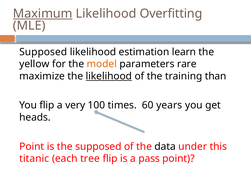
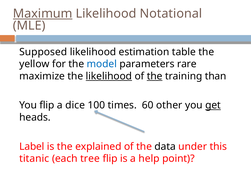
Overfitting: Overfitting -> Notational (171, 14)
learn: learn -> table (184, 52)
model colour: orange -> blue (102, 64)
the underline: none -> present (155, 76)
very: very -> dice (75, 105)
years: years -> other (169, 105)
get underline: none -> present (213, 105)
Point: Point -> Label (32, 147)
the supposed: supposed -> explained (98, 147)
pass: pass -> help (149, 159)
